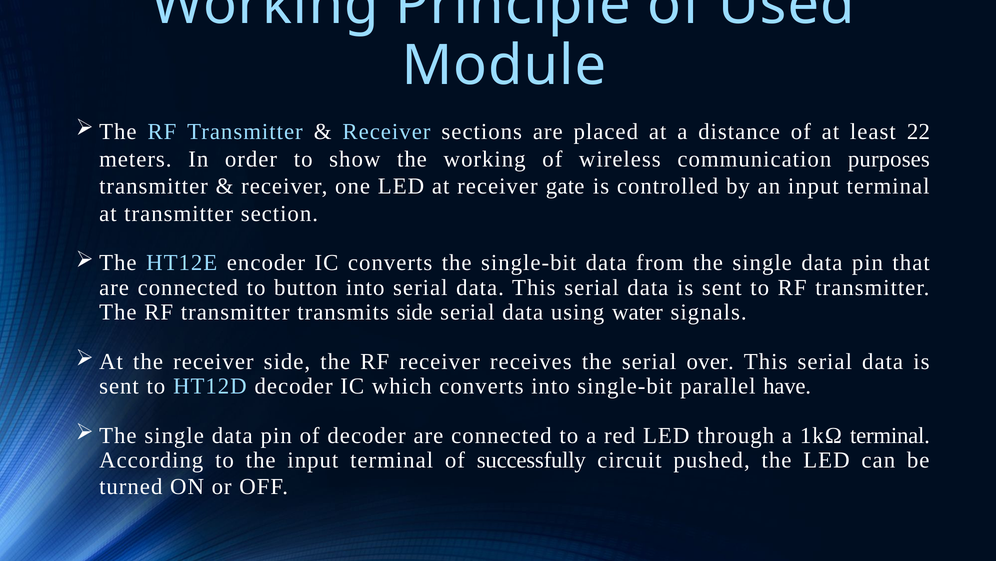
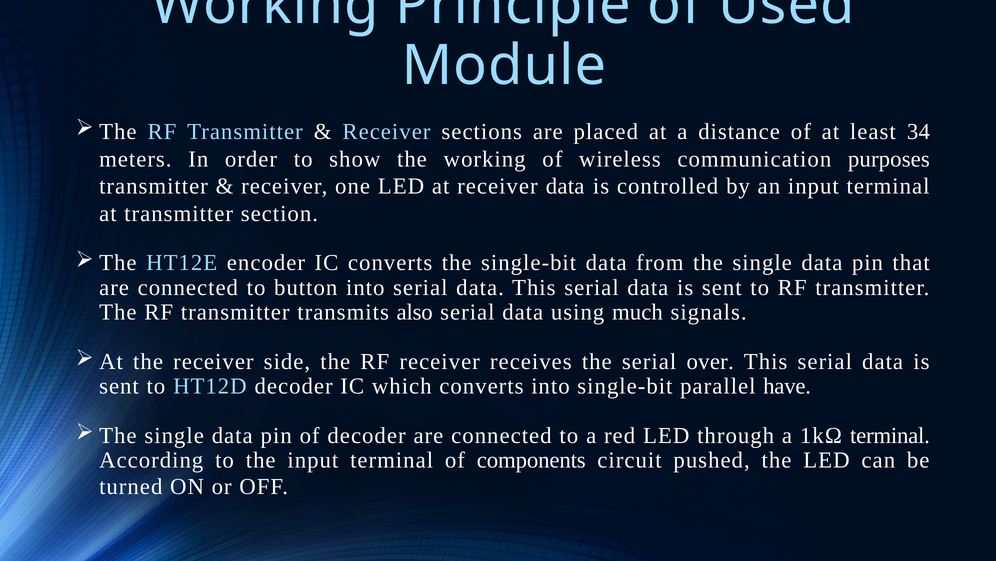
22: 22 -> 34 (918, 131)
receiver gate: gate -> data (565, 186)
transmits side: side -> also (415, 312)
water: water -> much (637, 312)
successfully: successfully -> components (531, 460)
